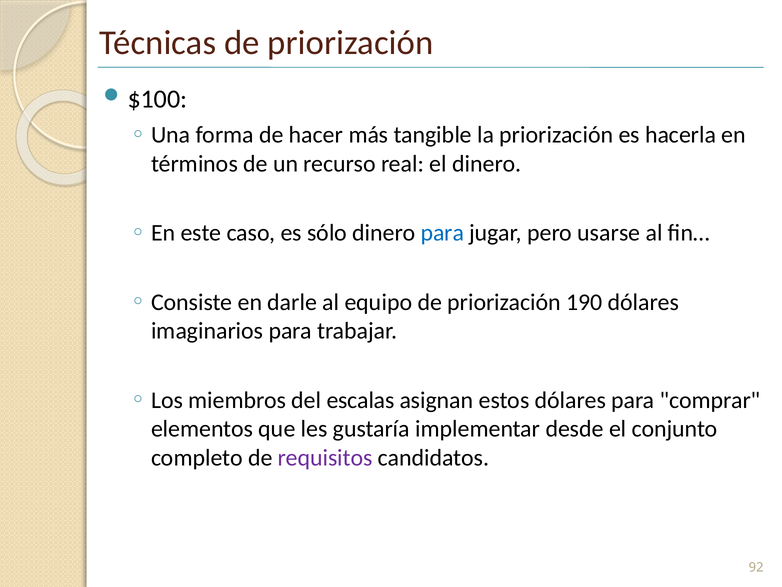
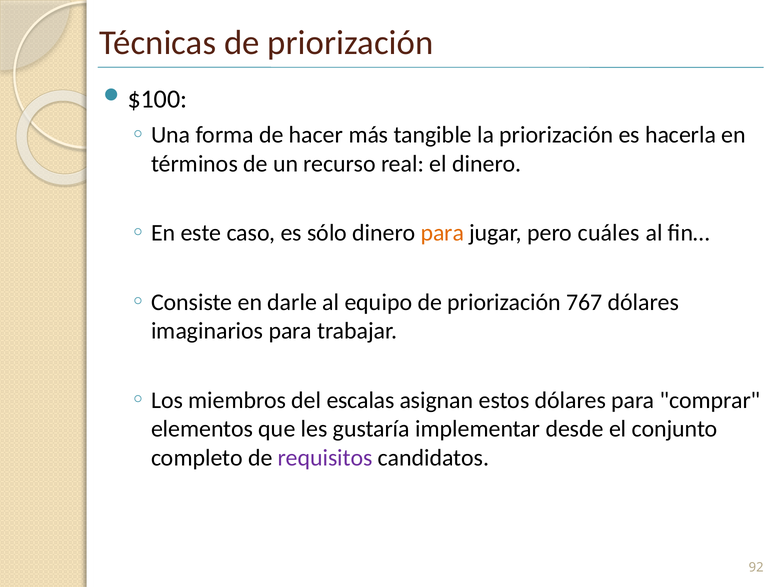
para colour: blue -> orange (442, 233)
usarse: usarse -> cuáles (609, 233)
190: 190 -> 767 (584, 302)
